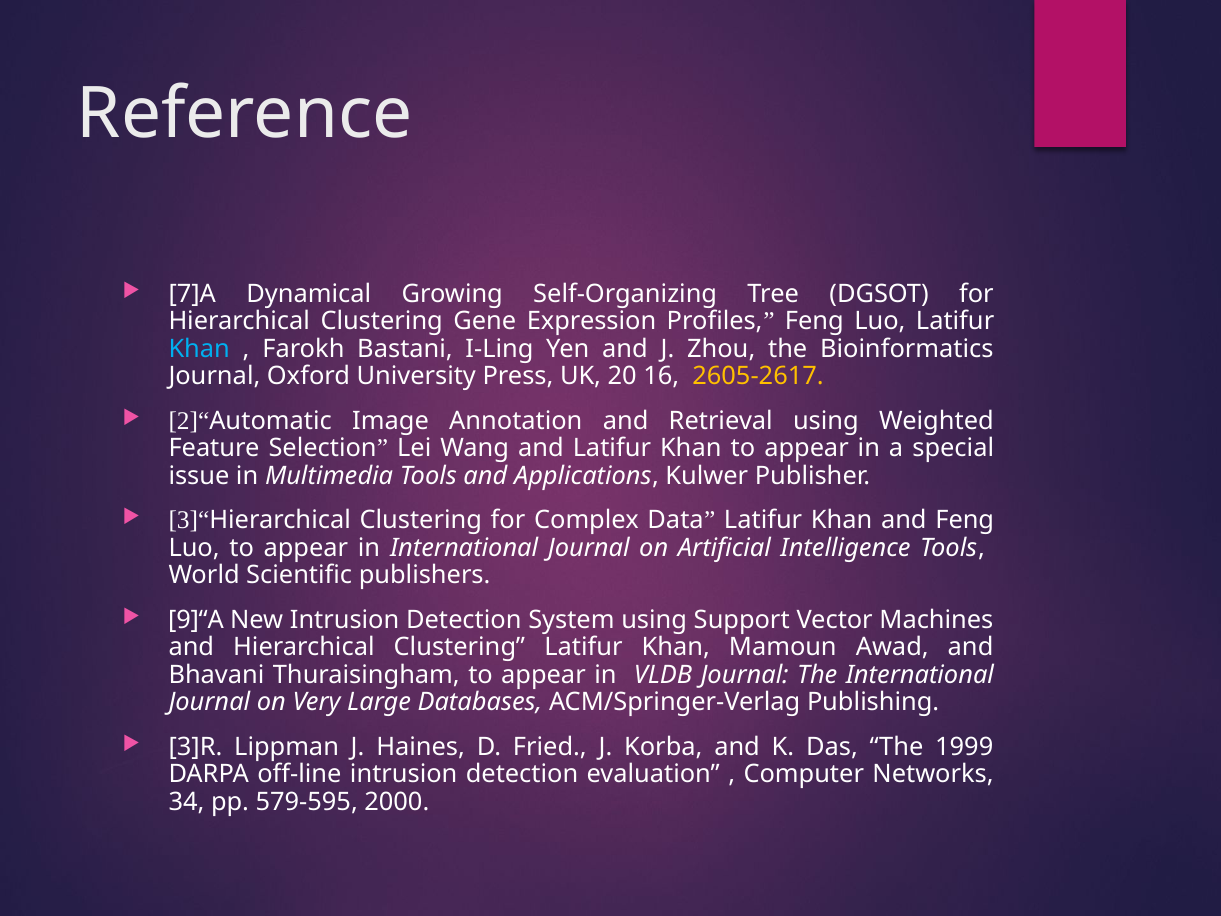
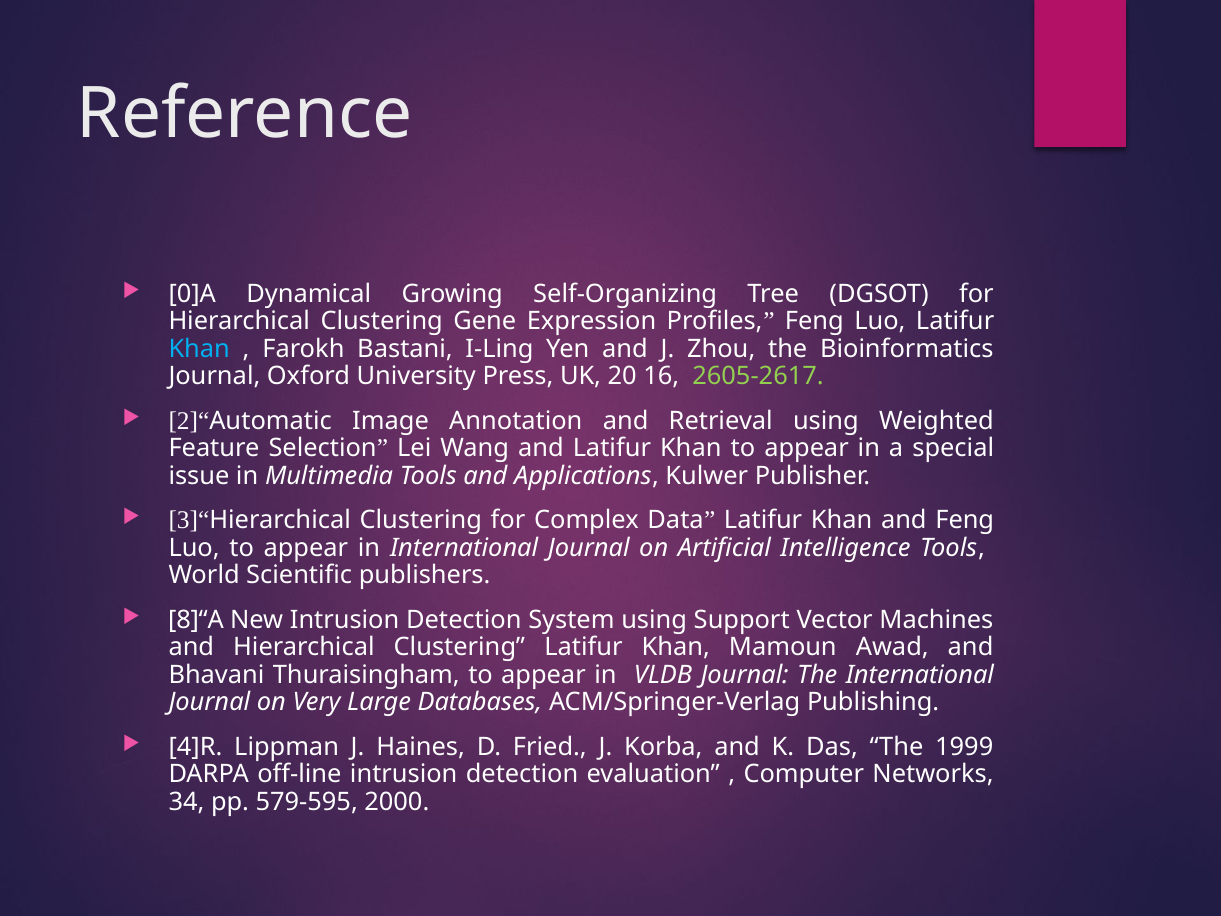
7]A: 7]A -> 0]A (192, 294)
2605-2617 colour: yellow -> light green (758, 376)
9]“A: 9]“A -> 8]“A (196, 620)
3]R: 3]R -> 4]R (195, 747)
